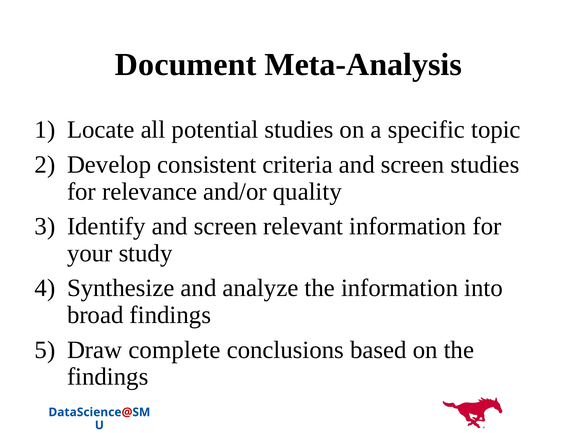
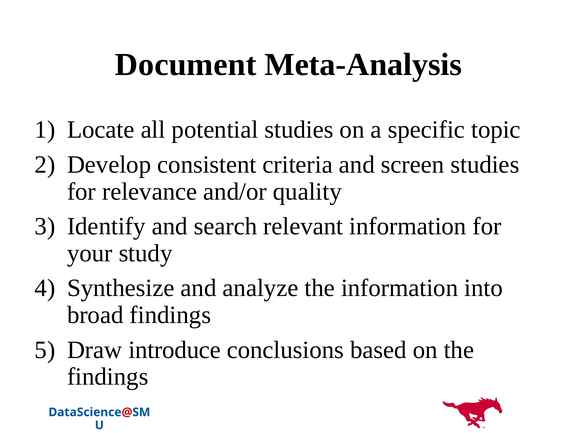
Identify and screen: screen -> search (225, 226)
complete: complete -> introduce (175, 350)
